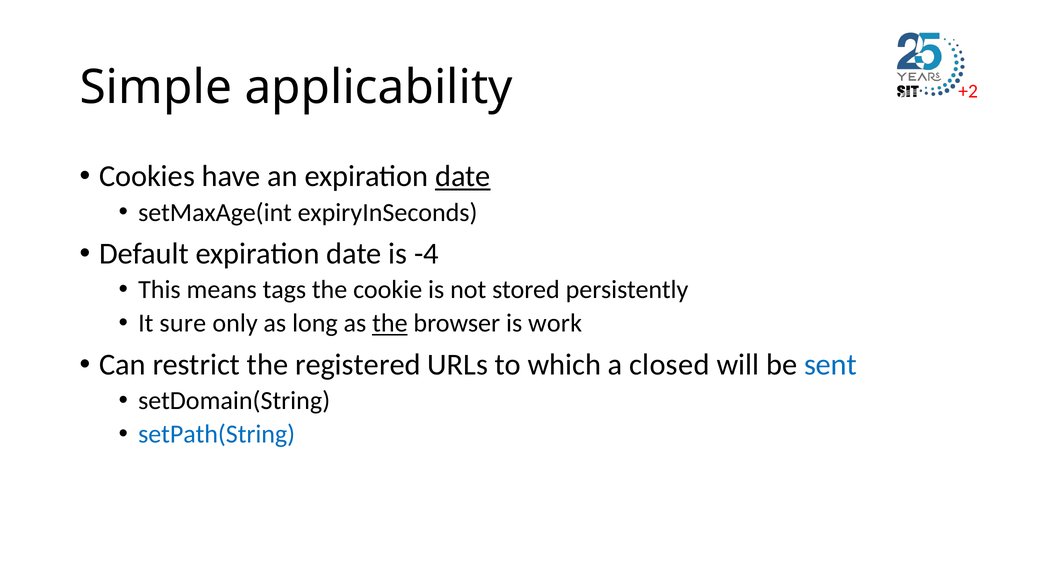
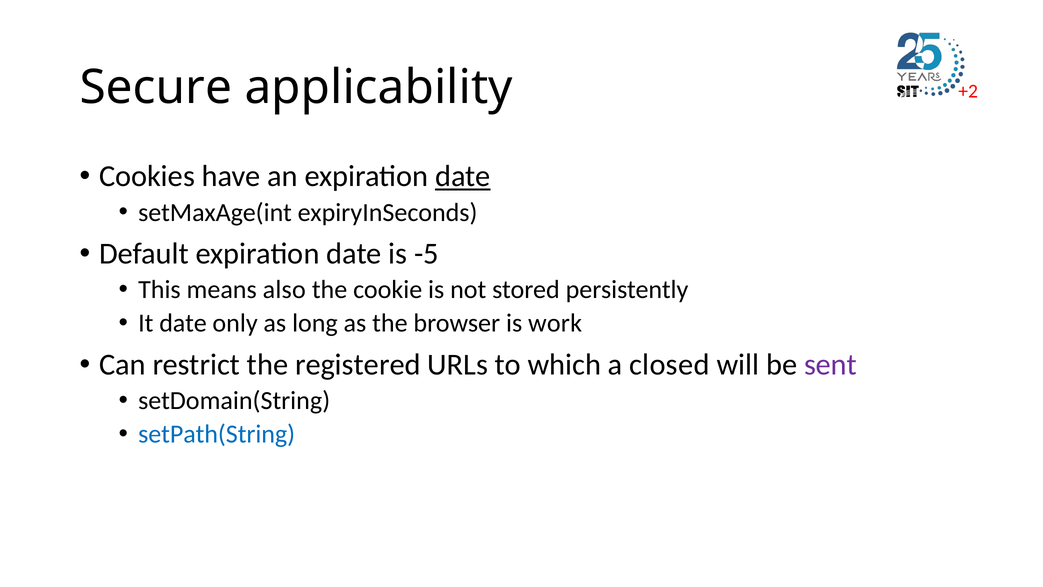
Simple: Simple -> Secure (156, 88)
-4: -4 -> -5 (426, 254)
tags: tags -> also (284, 290)
It sure: sure -> date (183, 323)
the underline: present -> none (390, 323)
sent colour: blue -> purple (831, 365)
